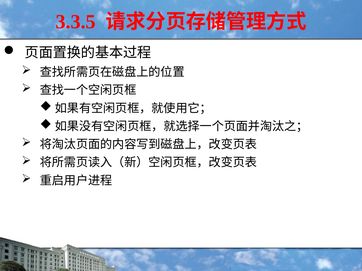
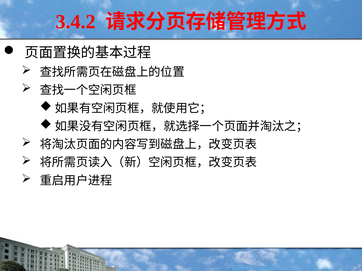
3.3.5: 3.3.5 -> 3.4.2 (76, 22)
